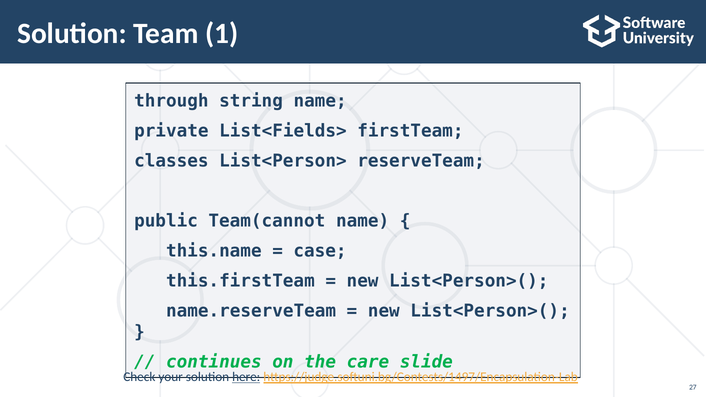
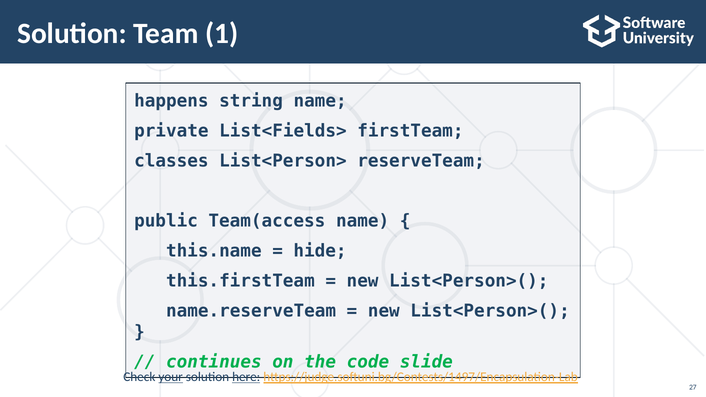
through: through -> happens (171, 101)
Team(cannot: Team(cannot -> Team(access (267, 221)
case: case -> hide (320, 251)
care: care -> code (368, 362)
your underline: none -> present (171, 377)
